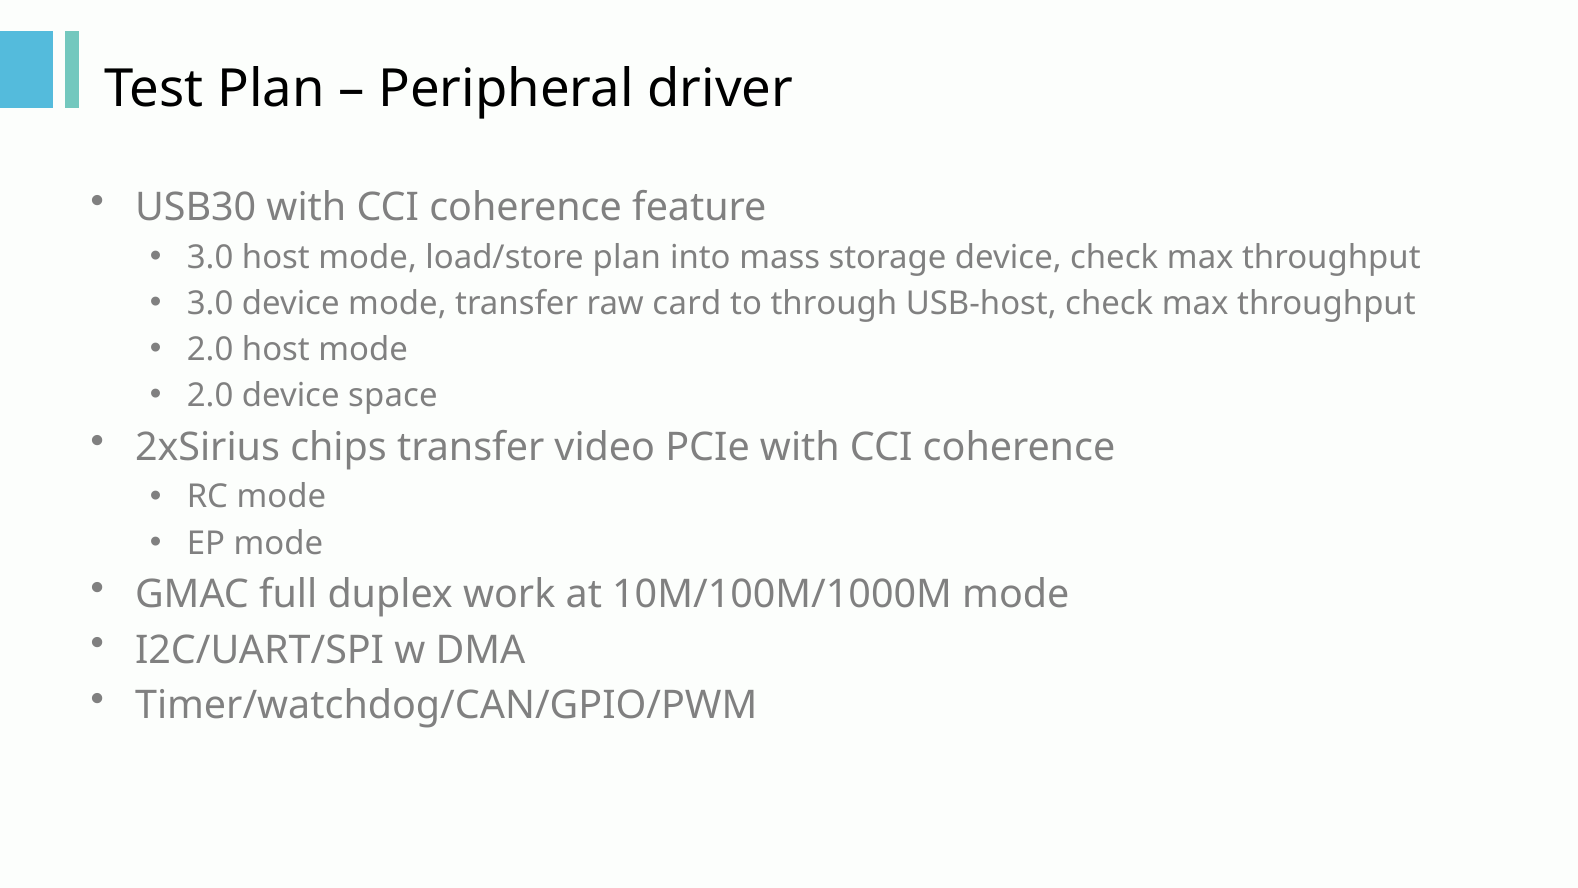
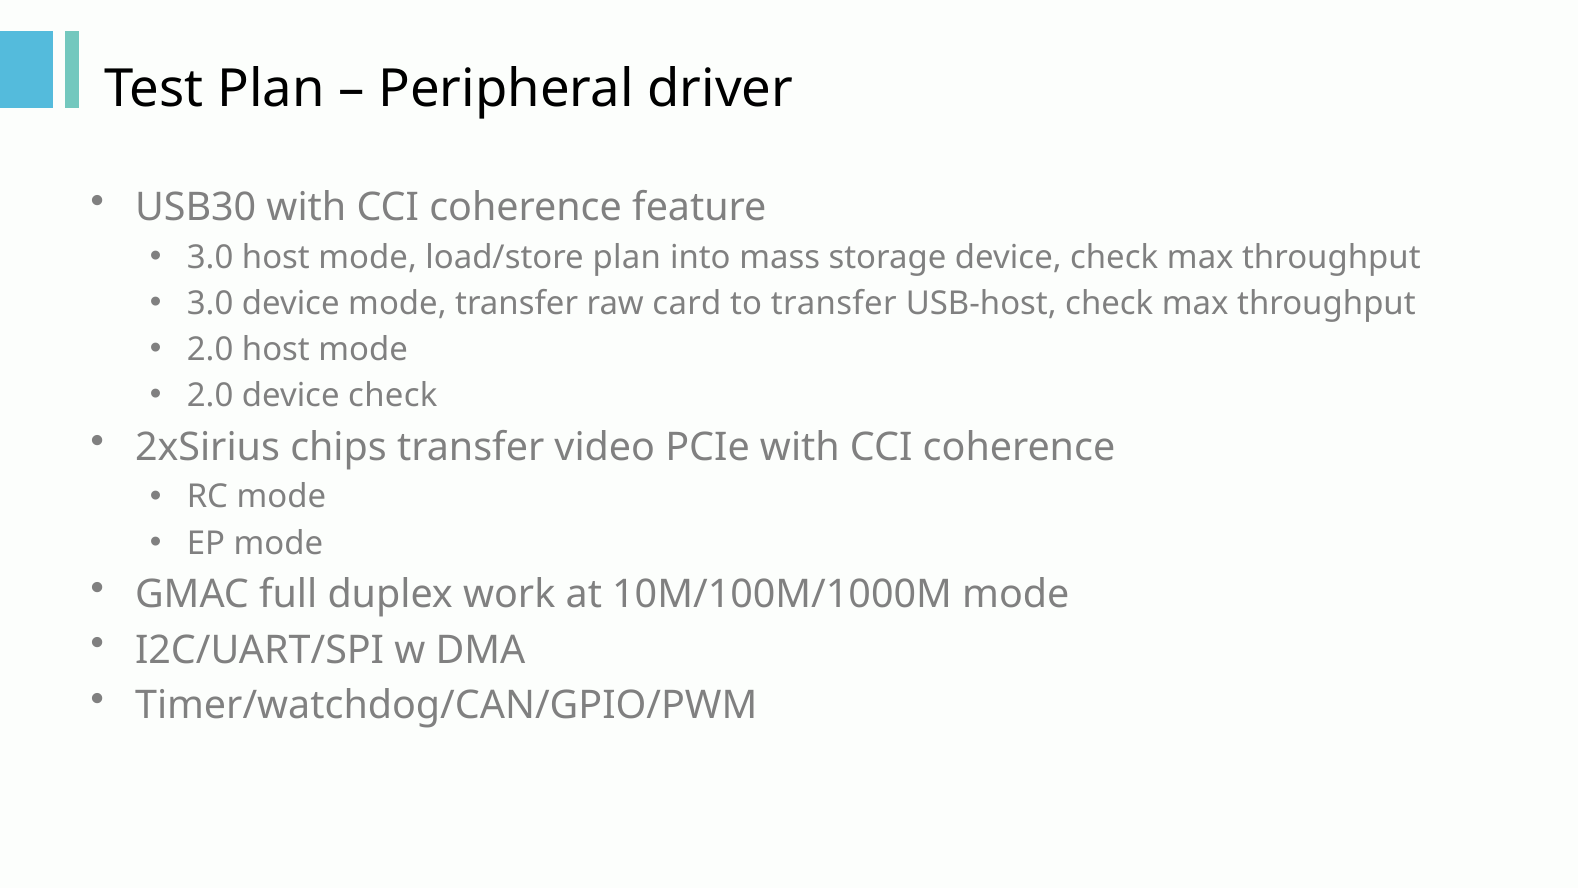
to through: through -> transfer (834, 303)
2.0 device space: space -> check (393, 396)
